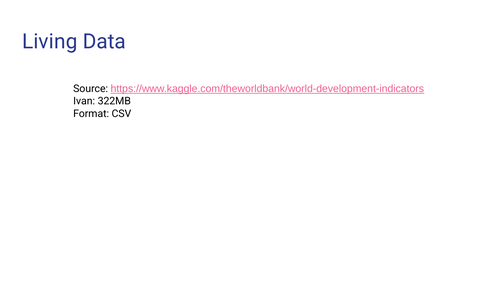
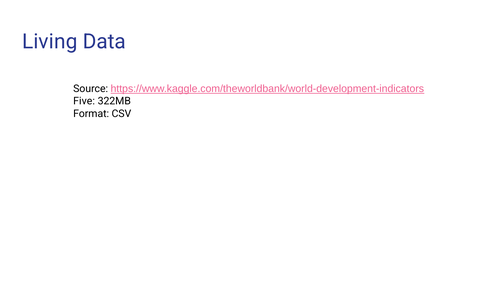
Ivan: Ivan -> Five (84, 101)
